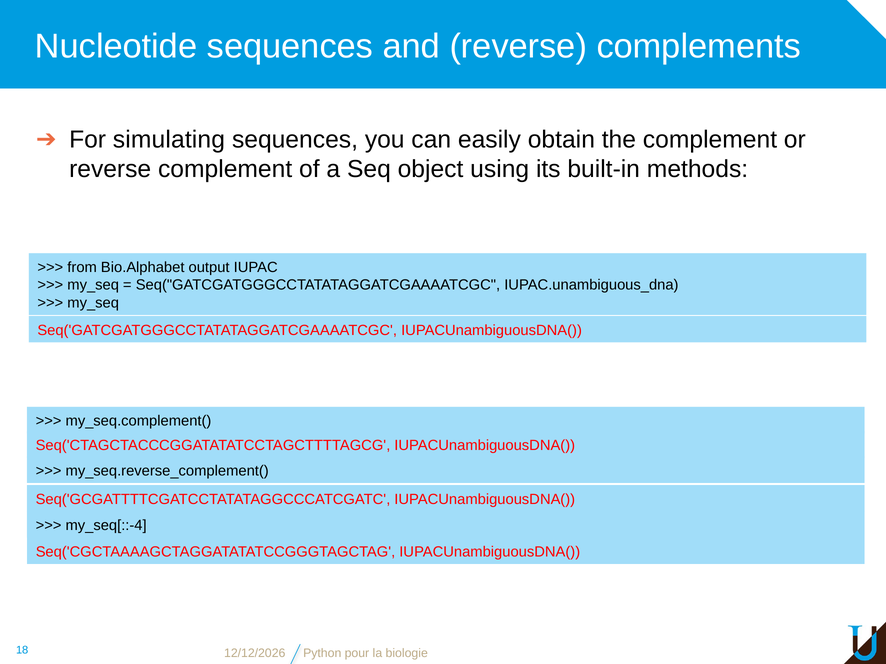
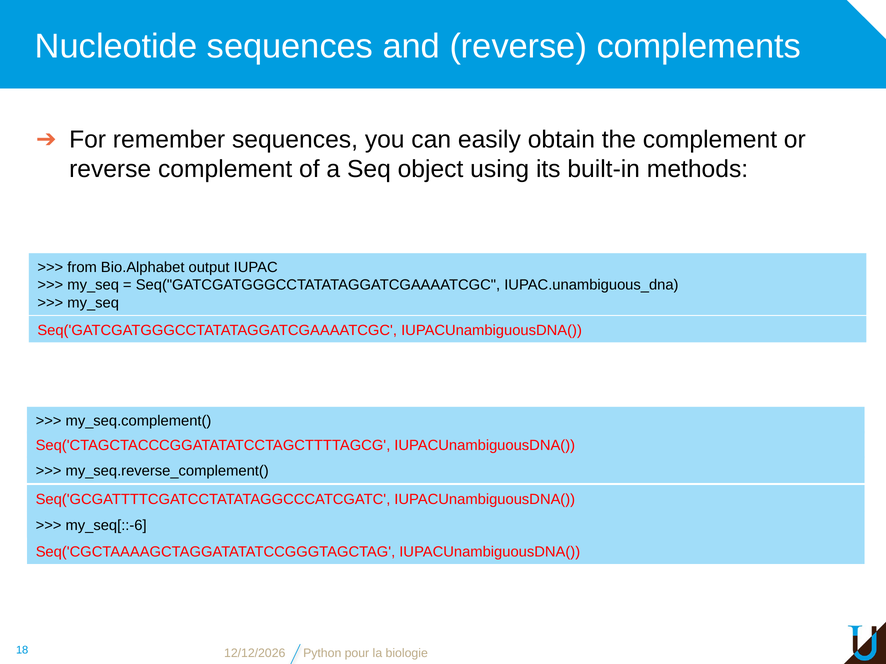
simulating: simulating -> remember (169, 140)
my_seq[::-4: my_seq[::-4 -> my_seq[::-6 (106, 526)
